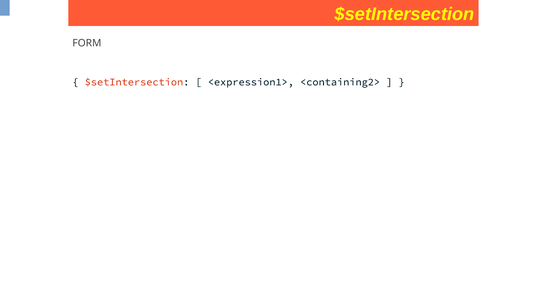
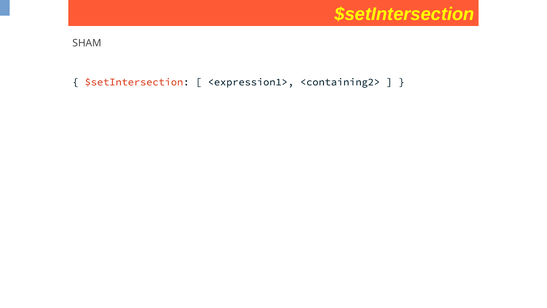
FORM: FORM -> SHAM (87, 43)
